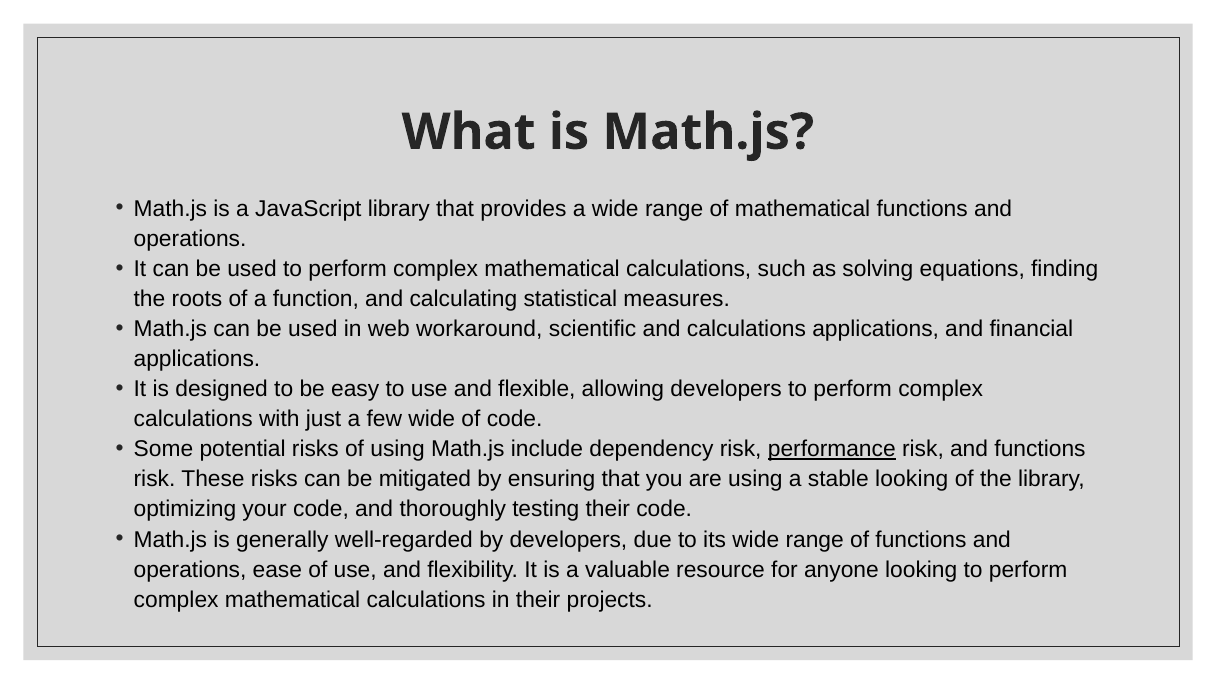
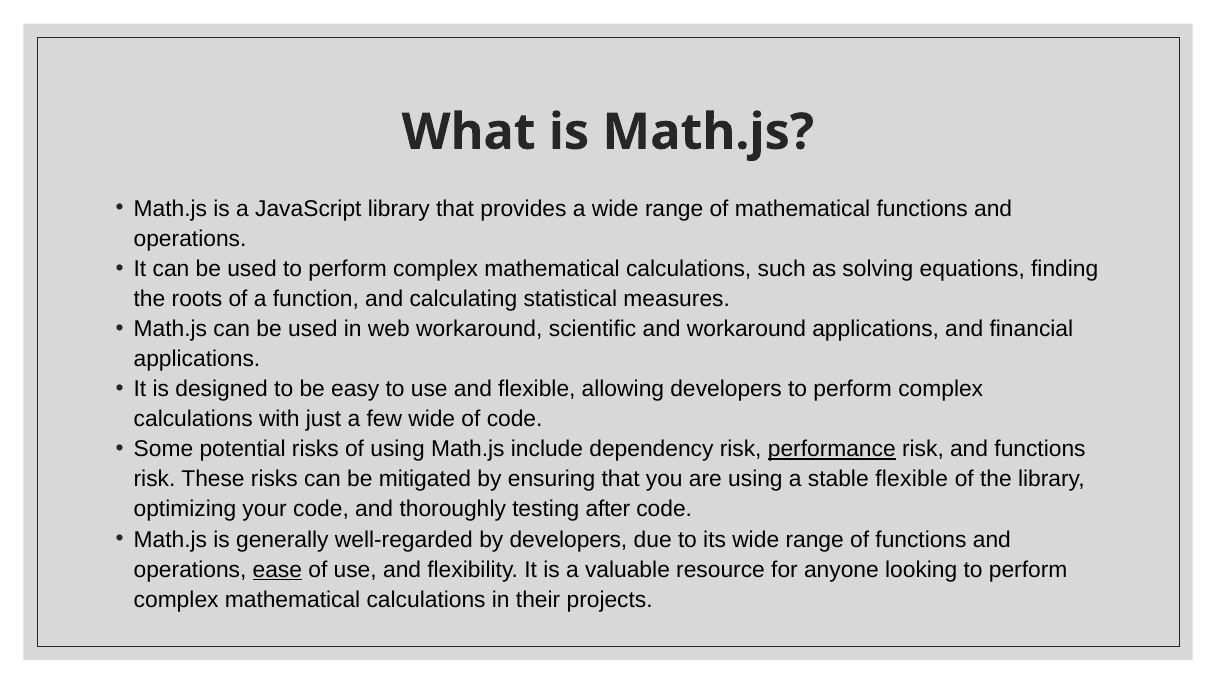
and calculations: calculations -> workaround (746, 329)
stable looking: looking -> flexible (912, 479)
testing their: their -> after (608, 509)
ease underline: none -> present (277, 570)
